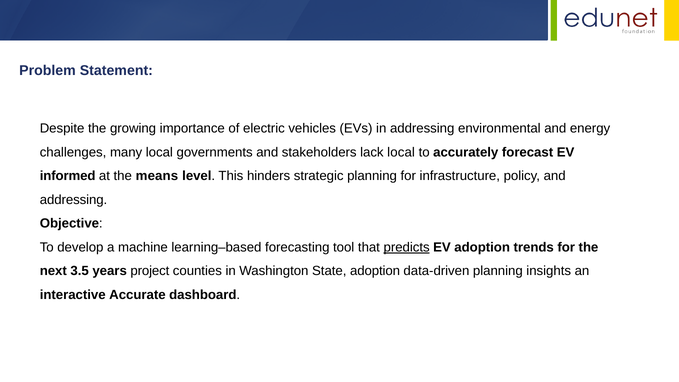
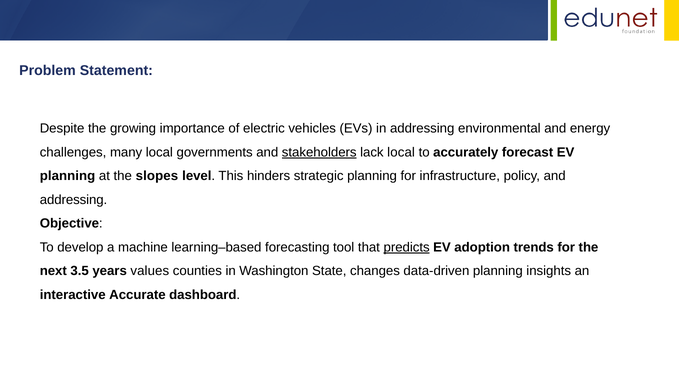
stakeholders underline: none -> present (319, 152)
informed: informed -> planning (68, 176)
means: means -> slopes (157, 176)
project: project -> values (150, 271)
State adoption: adoption -> changes (375, 271)
